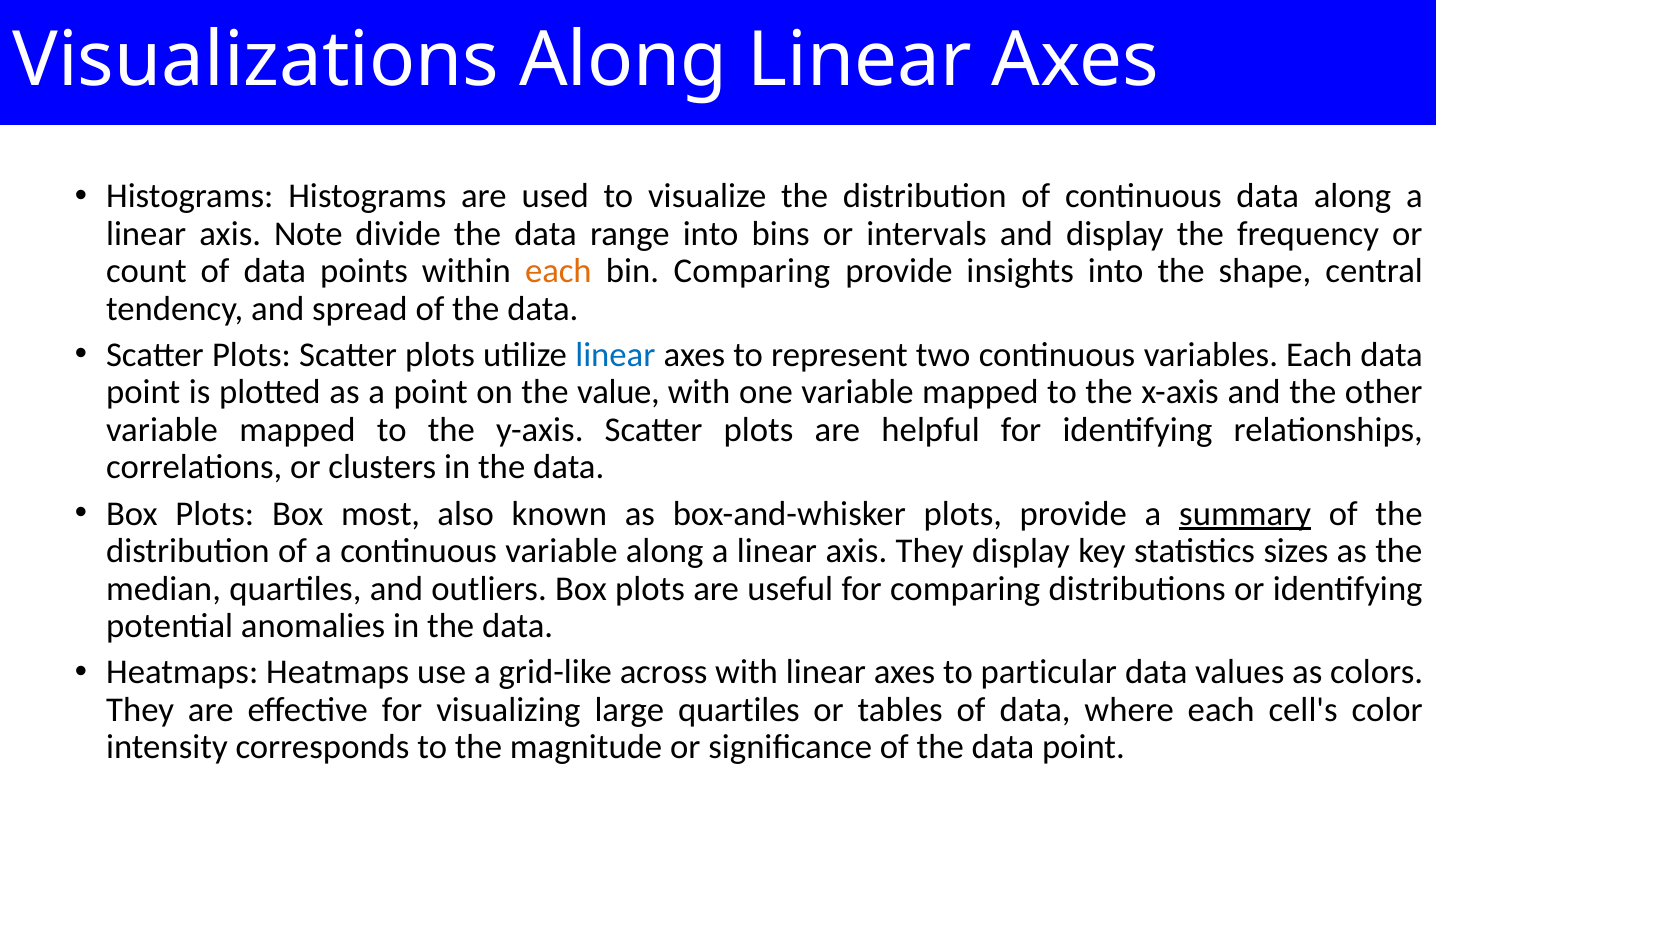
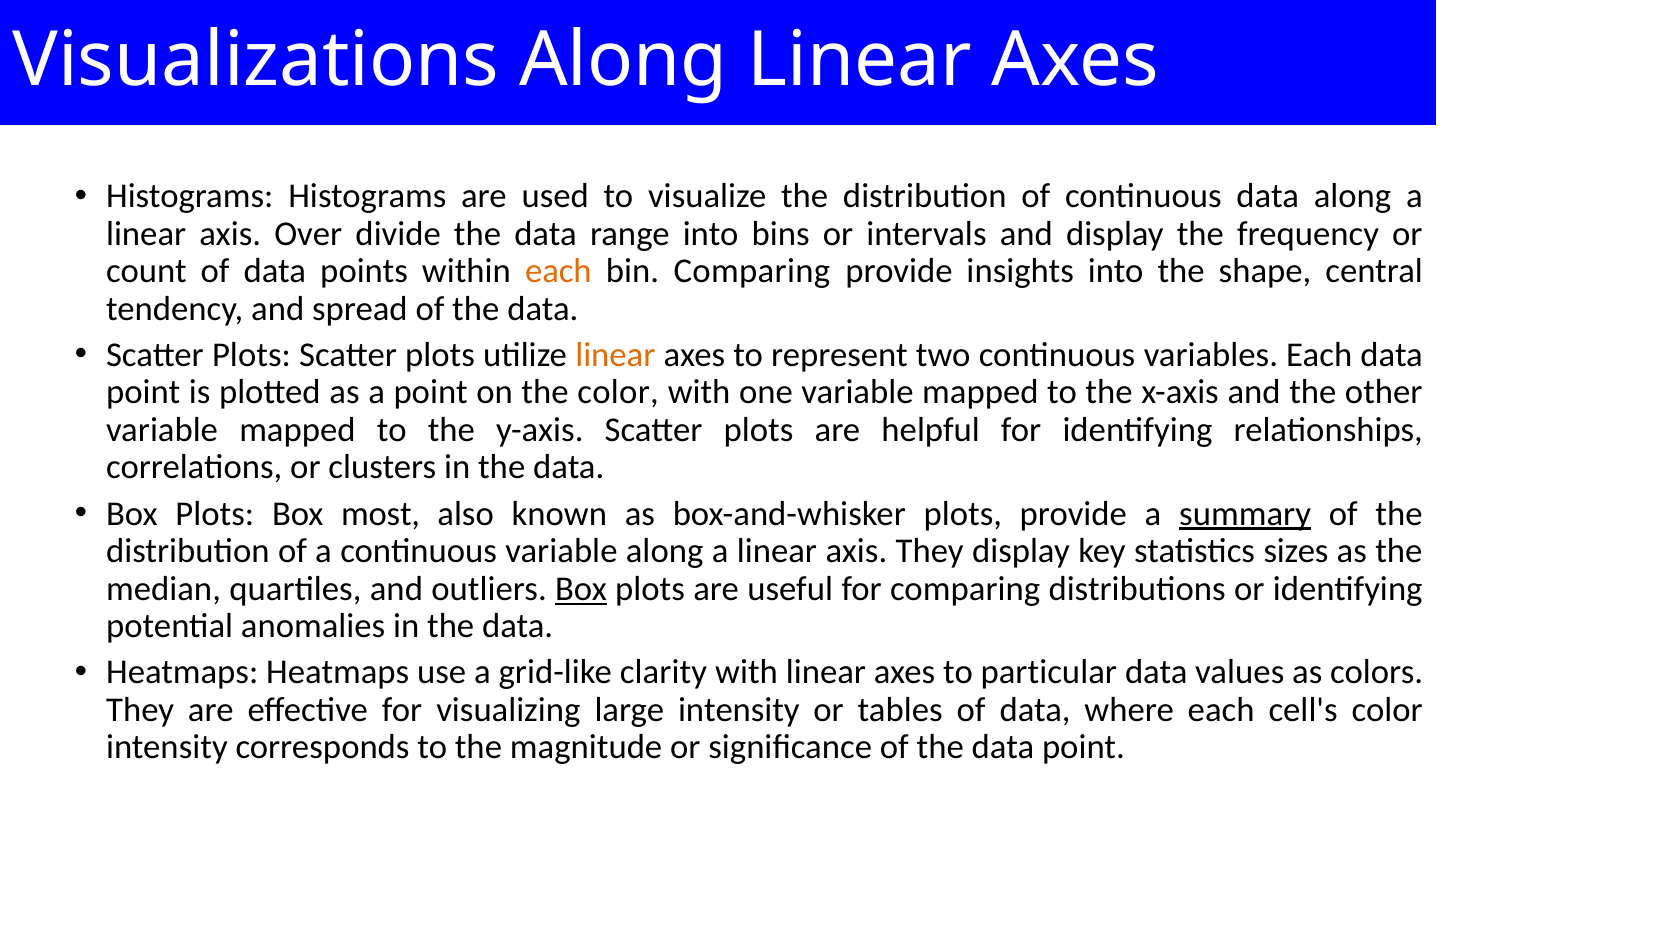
Note: Note -> Over (308, 233)
linear colour: blue -> orange (615, 355)
the value: value -> color (618, 392)
Box underline: none -> present (581, 588)
across: across -> clarity (663, 672)
large quartiles: quartiles -> intensity (739, 710)
